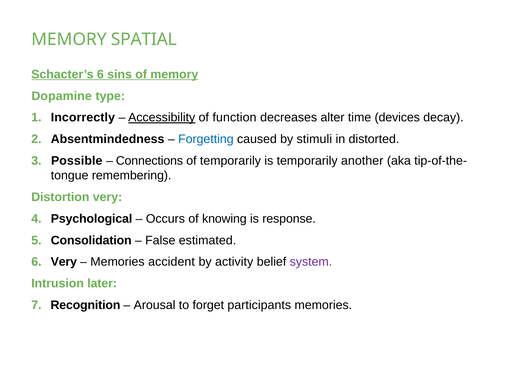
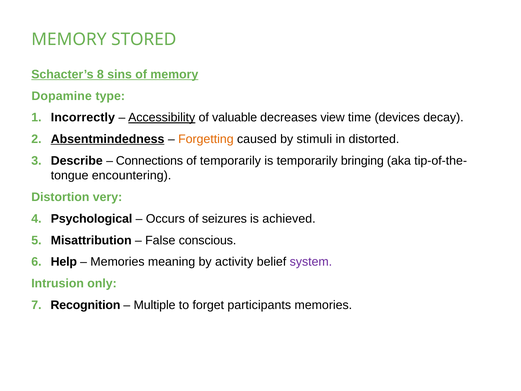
SPATIAL: SPATIAL -> STORED (144, 39)
Schacter’s 6: 6 -> 8 (100, 74)
function: function -> valuable (235, 117)
alter: alter -> view (333, 117)
Absentmindedness underline: none -> present (108, 139)
Forgetting colour: blue -> orange (206, 139)
Possible: Possible -> Describe (77, 161)
another: another -> bringing (362, 161)
remembering: remembering -> encountering (132, 175)
knowing: knowing -> seizures (224, 219)
response: response -> achieved (289, 219)
Consolidation: Consolidation -> Misattribution (91, 240)
estimated: estimated -> conscious (208, 240)
Very: Very -> Help (64, 262)
accident: accident -> meaning (172, 262)
later: later -> only (102, 283)
Arousal: Arousal -> Multiple (155, 305)
